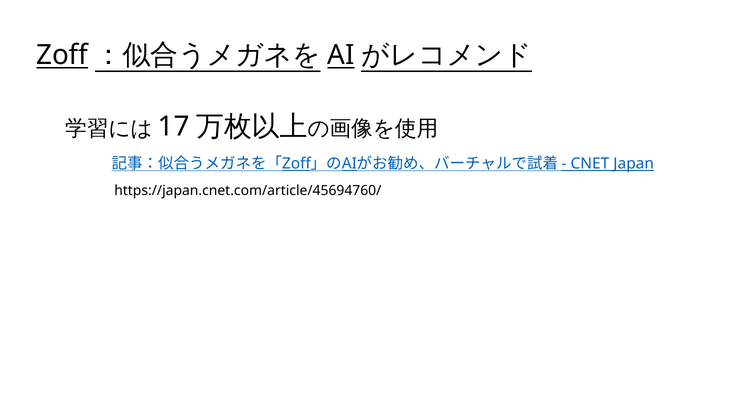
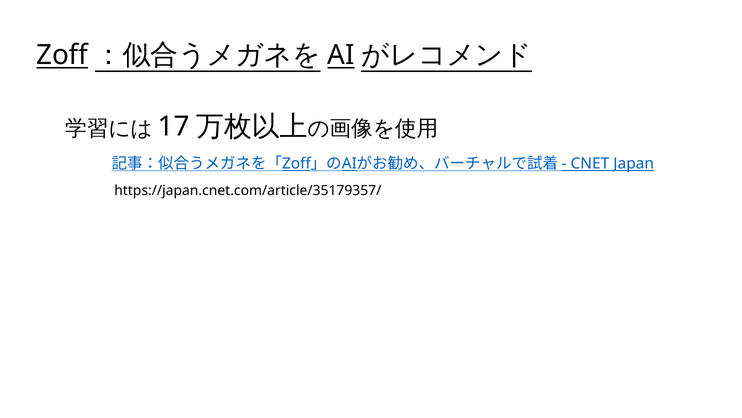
https://japan.cnet.com/article/45694760/: https://japan.cnet.com/article/45694760/ -> https://japan.cnet.com/article/35179357/ (248, 190)
